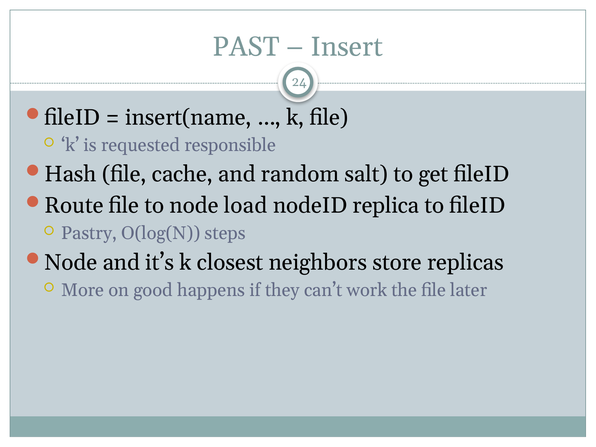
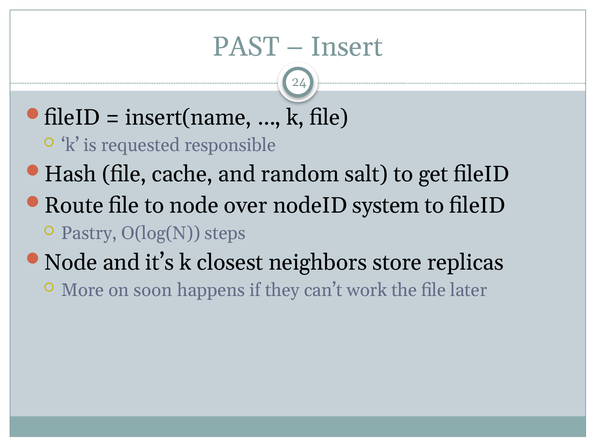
load: load -> over (246, 206)
replica: replica -> system (386, 206)
good: good -> soon (153, 290)
